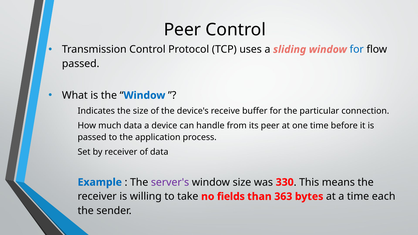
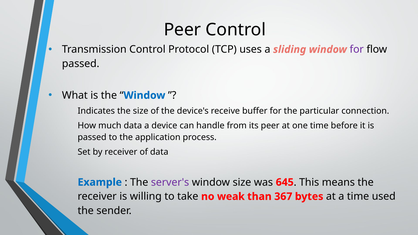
for colour: blue -> purple (357, 49)
330: 330 -> 645 (285, 182)
fields: fields -> weak (231, 197)
363: 363 -> 367 (283, 197)
each: each -> used (384, 197)
